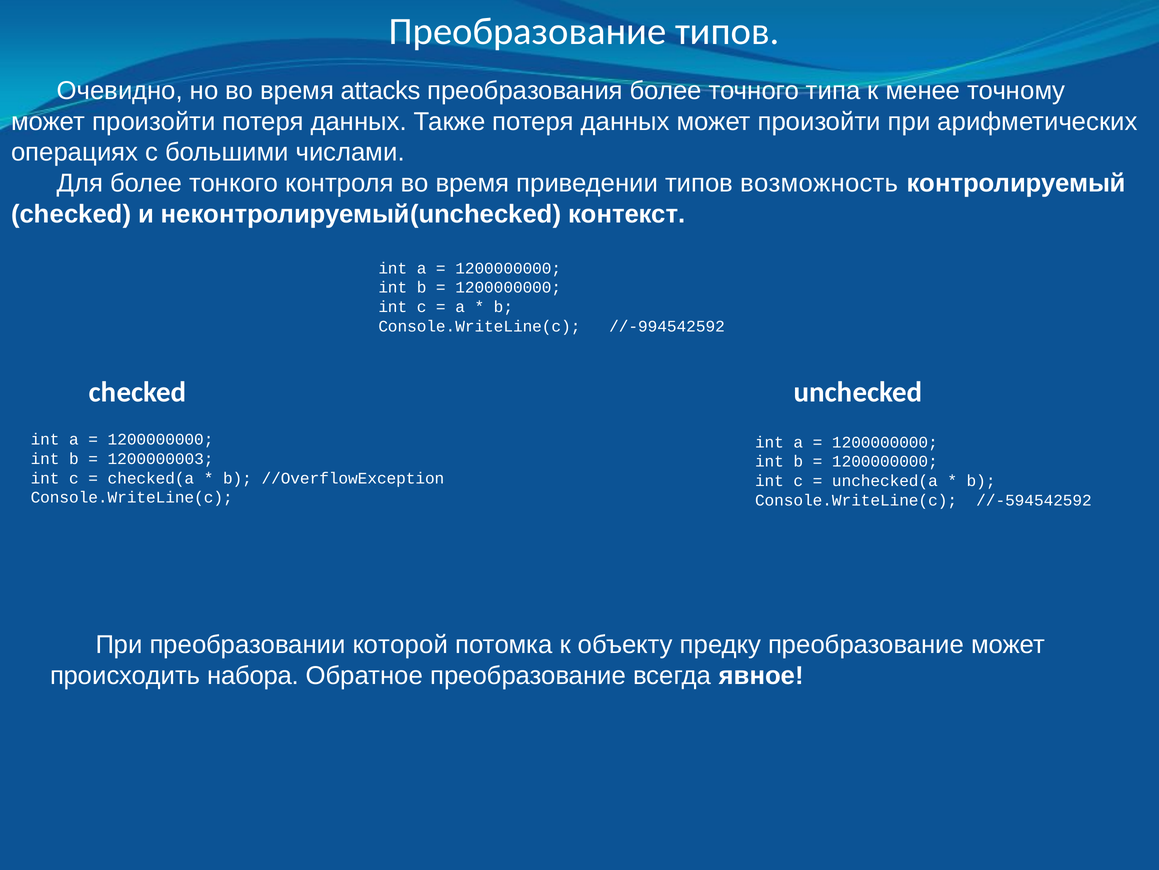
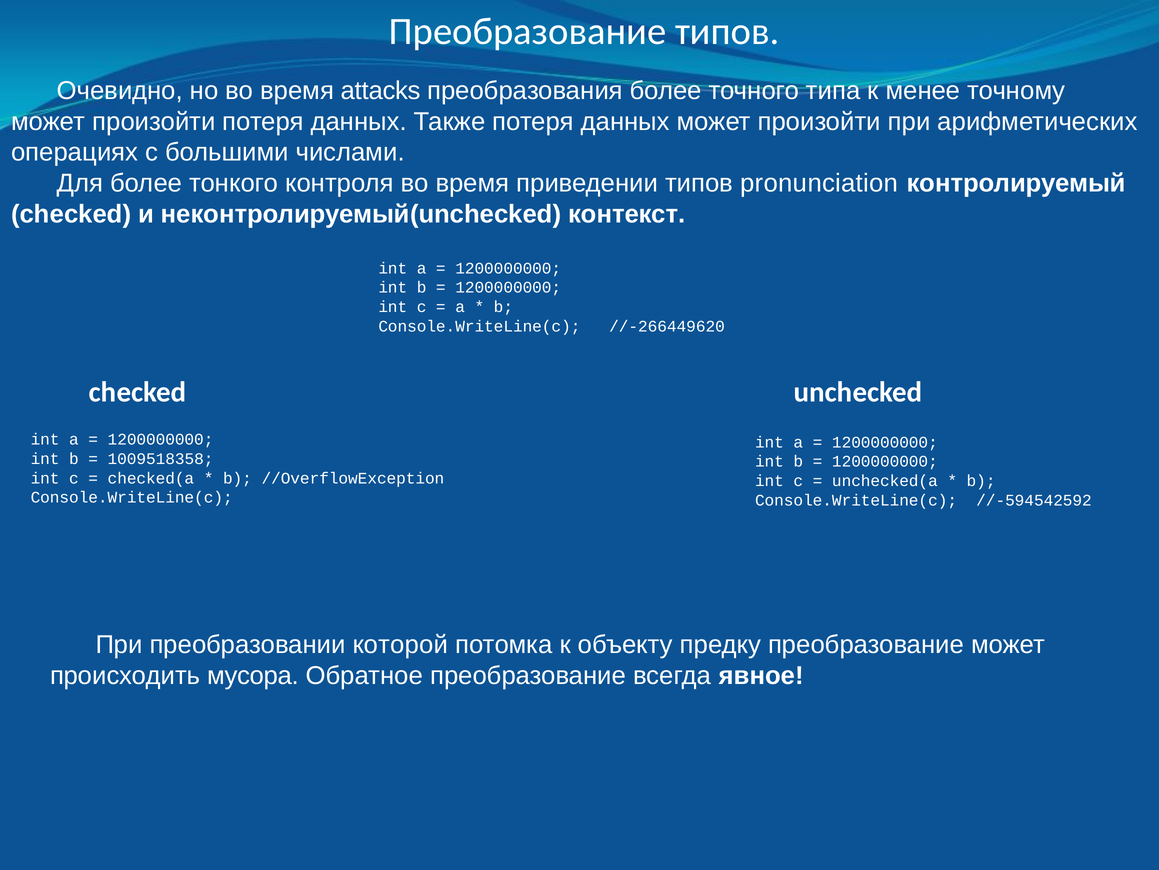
возможность: возможность -> pronunciation (819, 183)
//-994542592: //-994542592 -> //-266449620 (667, 326)
1200000003: 1200000003 -> 1009518358 (161, 458)
набора: набора -> мусора (253, 675)
